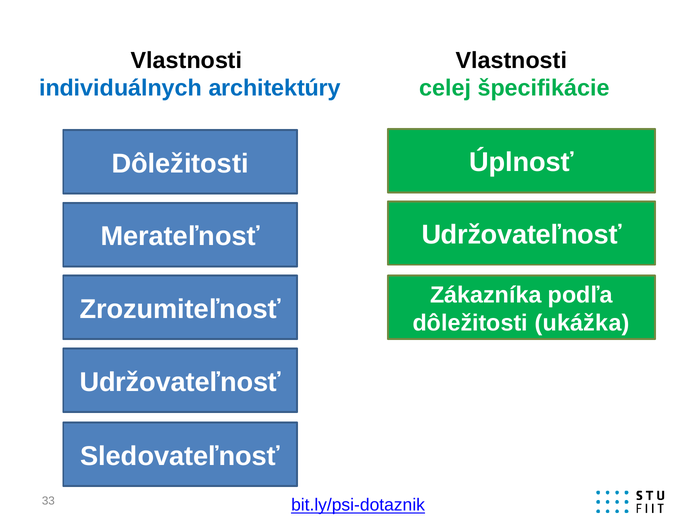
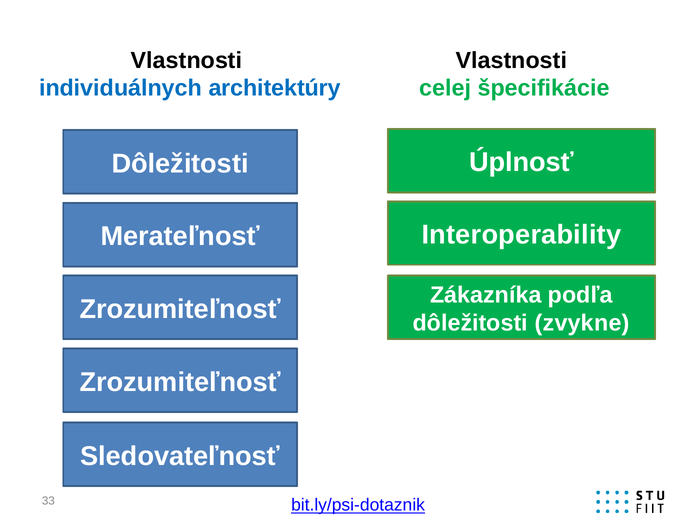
Udržovateľnosť: Udržovateľnosť -> Interoperability (521, 235)
ukážka: ukážka -> zvykne (582, 323)
Udržovateľnosť: Udržovateľnosť -> Zrozumiteľnosť (180, 382)
